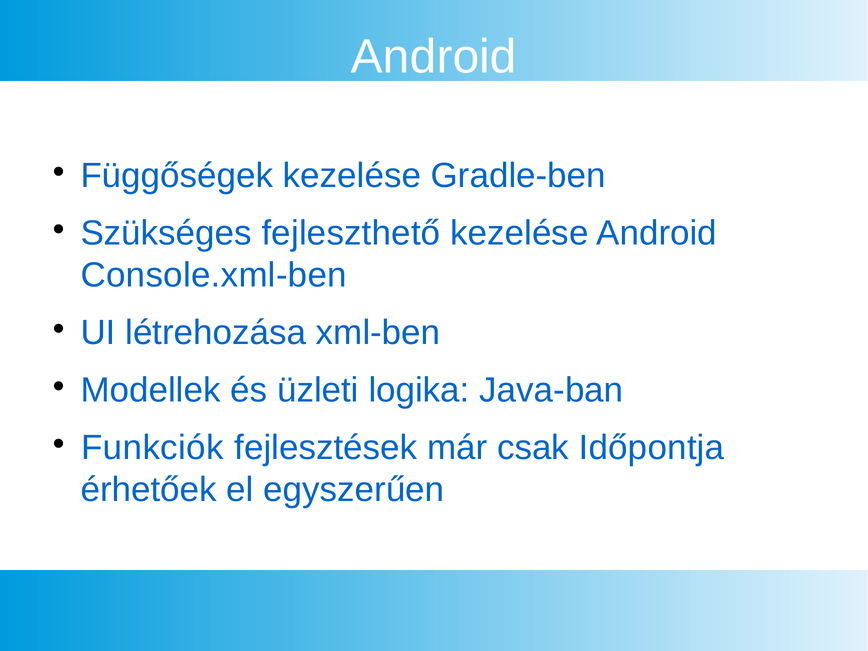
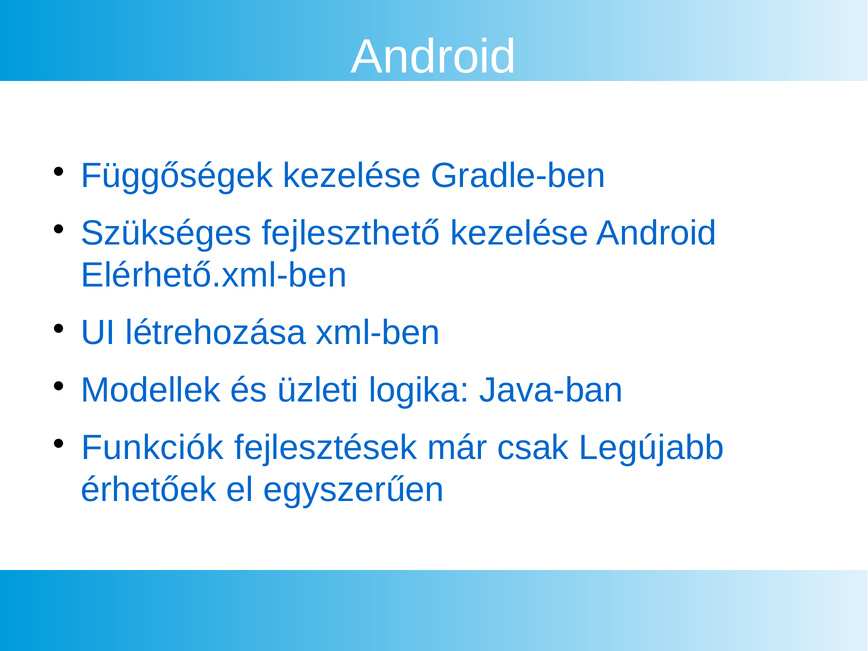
Console.xml-ben: Console.xml-ben -> Elérhető.xml-ben (214, 275)
Időpontja: Időpontja -> Legújabb (652, 448)
